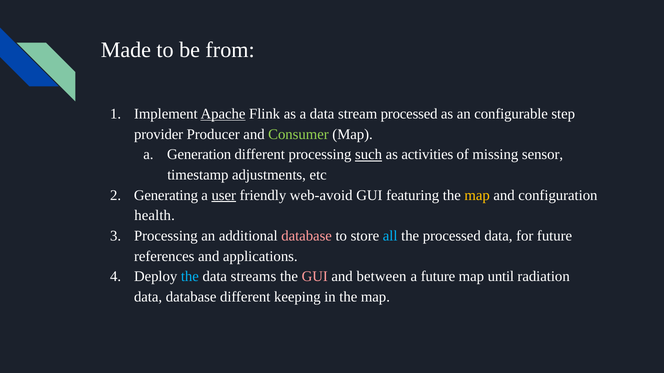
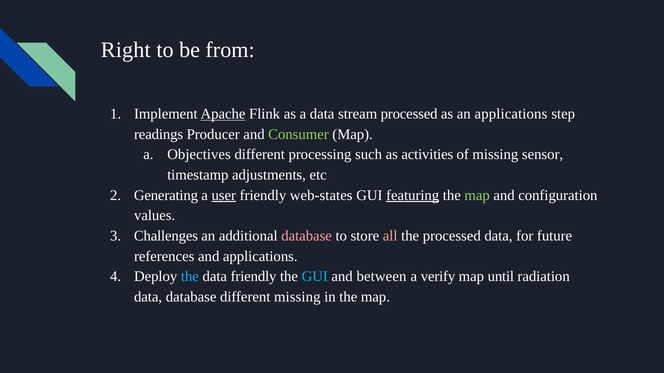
Made: Made -> Right (126, 50)
an configurable: configurable -> applications (511, 114)
provider: provider -> readings (159, 134)
Generation: Generation -> Objectives (199, 155)
such underline: present -> none (369, 155)
web-avoid: web-avoid -> web-states (321, 195)
featuring underline: none -> present (413, 195)
map colour: yellow -> light green (477, 195)
health: health -> values (155, 216)
Processing: Processing -> Challenges (166, 236)
all colour: light blue -> pink (390, 236)
data streams: streams -> friendly (254, 277)
GUI colour: pink -> light blue (315, 277)
a future: future -> verify (438, 277)
different keeping: keeping -> missing (297, 297)
